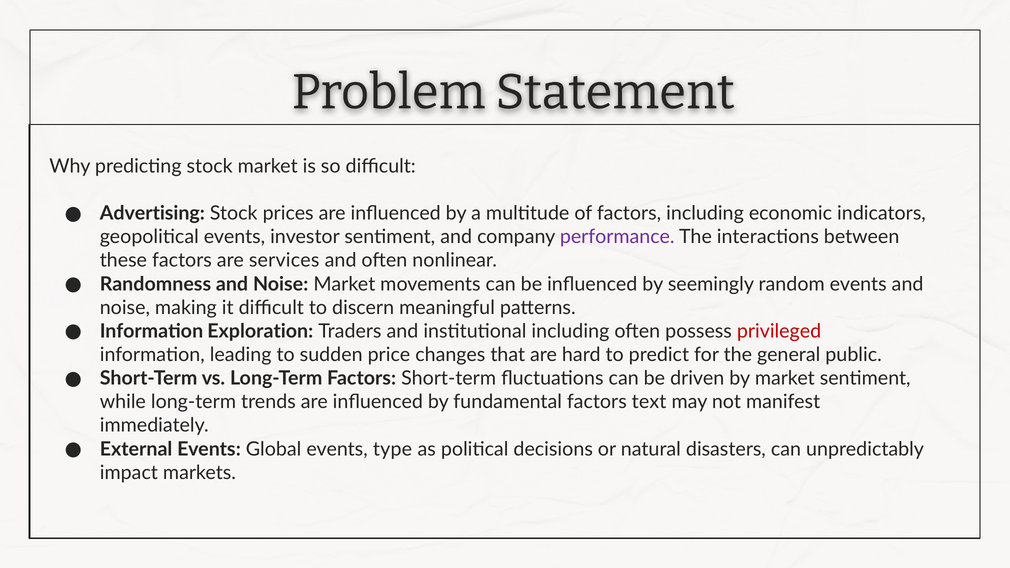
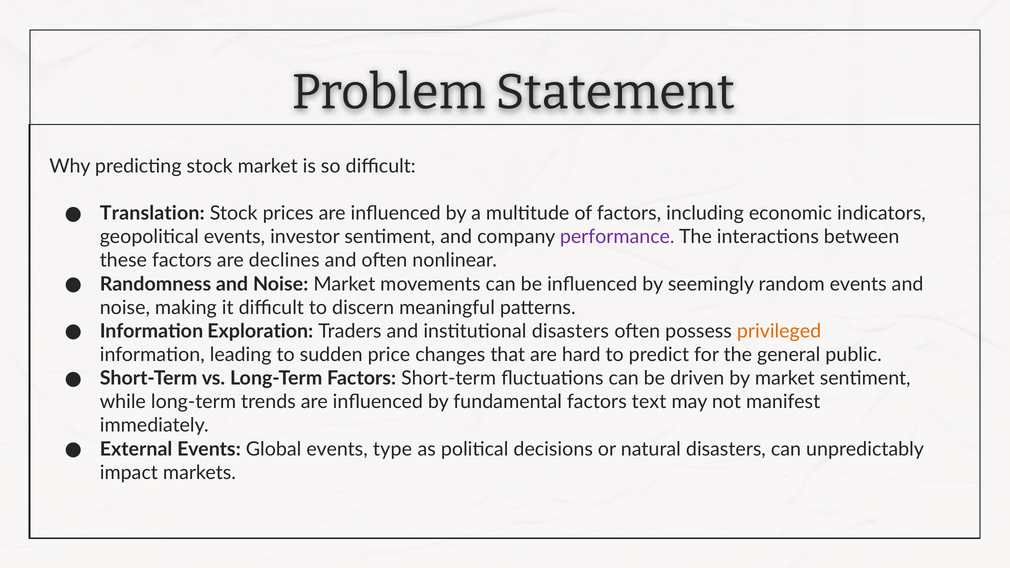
Advertising: Advertising -> Translation (152, 213)
services: services -> declines (284, 261)
institutional including: including -> disasters (570, 331)
privileged colour: red -> orange (779, 331)
